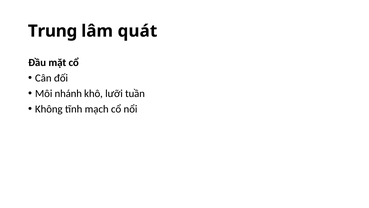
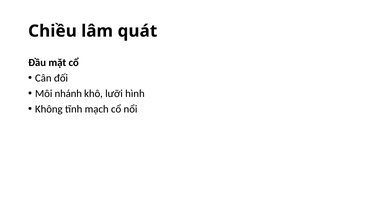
Trung: Trung -> Chiều (52, 31)
tuần: tuần -> hình (135, 93)
